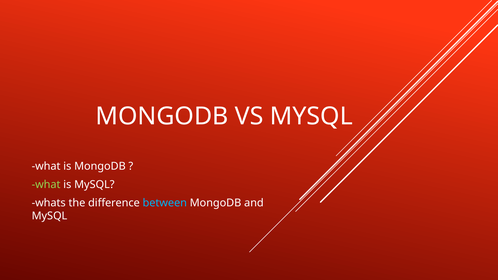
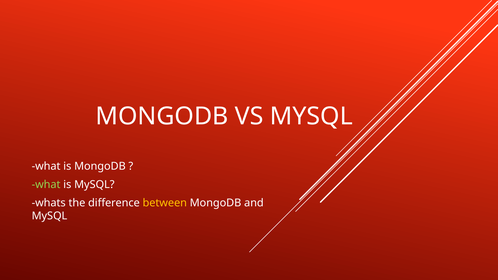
between colour: light blue -> yellow (165, 203)
